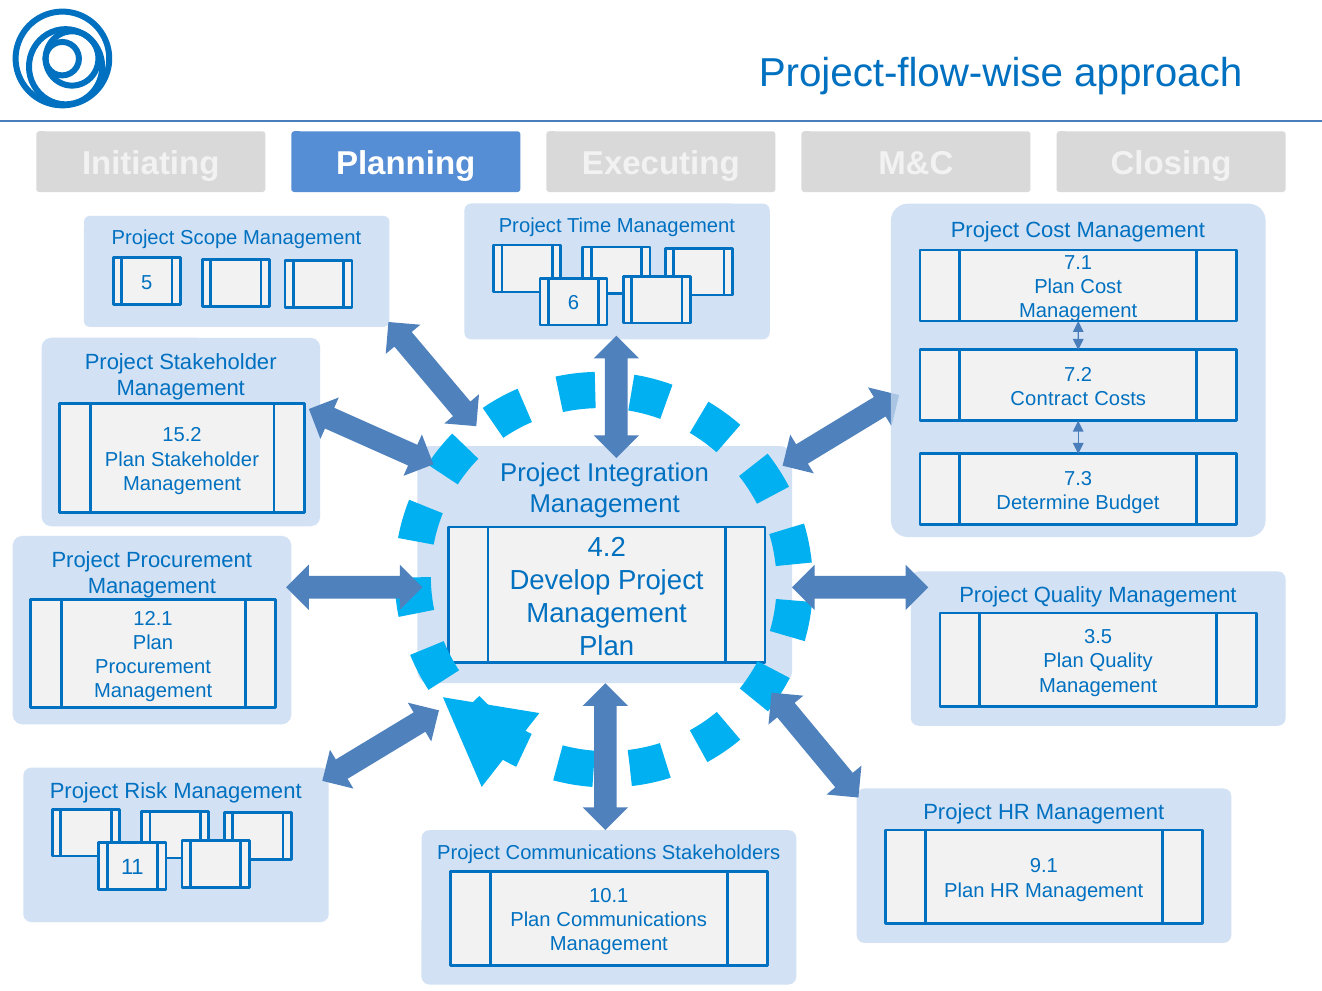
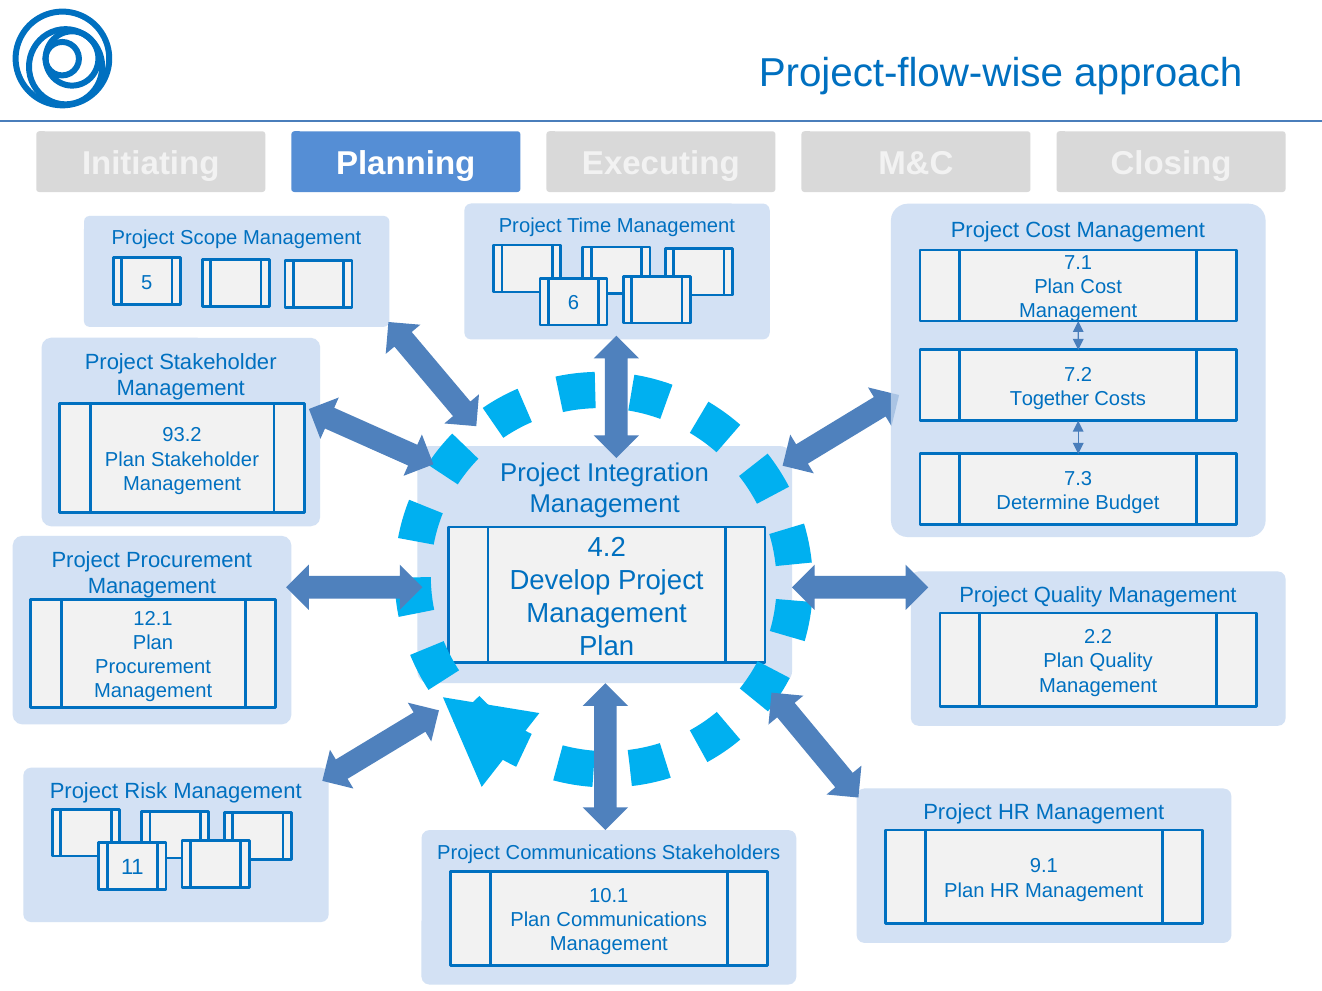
Contract: Contract -> Together (1049, 399)
15.2: 15.2 -> 93.2 (182, 435)
3.5: 3.5 -> 2.2 (1098, 637)
